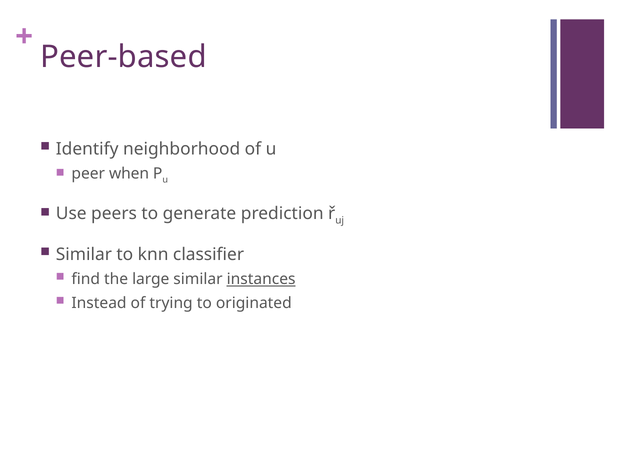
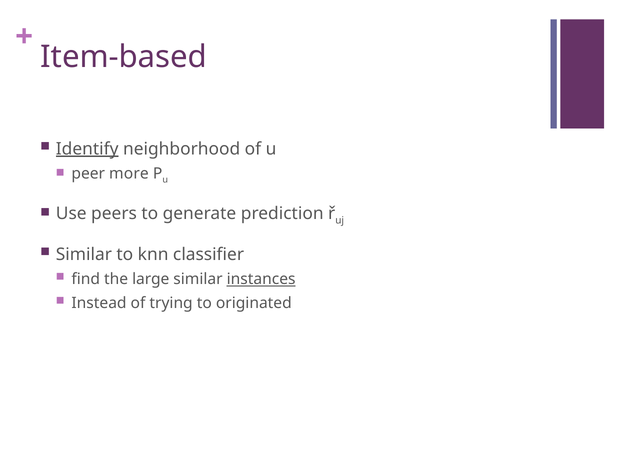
Peer-based: Peer-based -> Item-based (124, 57)
Identify underline: none -> present (87, 149)
when: when -> more (129, 174)
